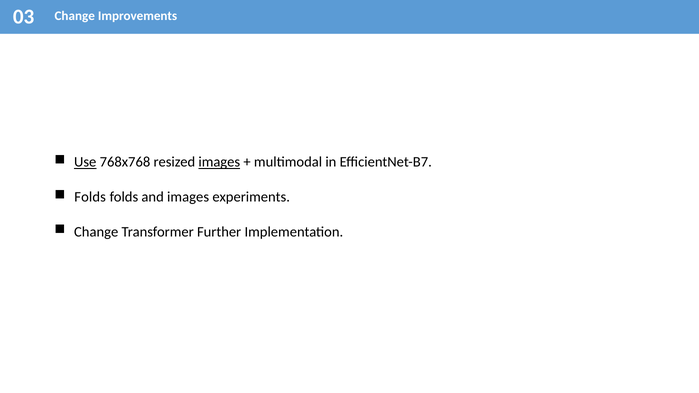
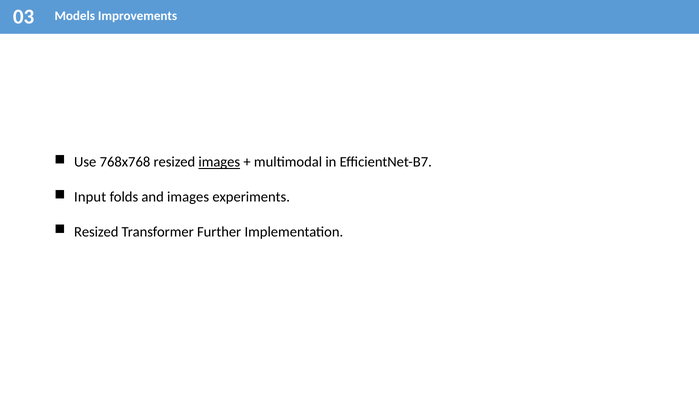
Change: Change -> Models (75, 16)
Use underline: present -> none (85, 162)
Folds: Folds -> Input (90, 197)
Change: Change -> Resized (96, 232)
